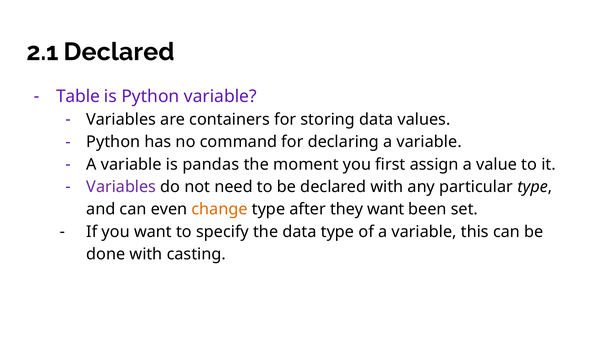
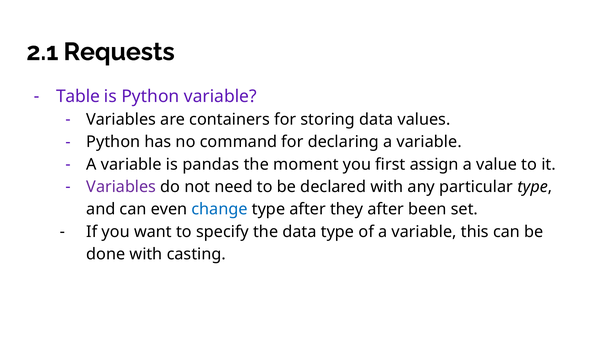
2.1 Declared: Declared -> Requests (119, 52)
change colour: orange -> blue (220, 209)
they want: want -> after (386, 209)
